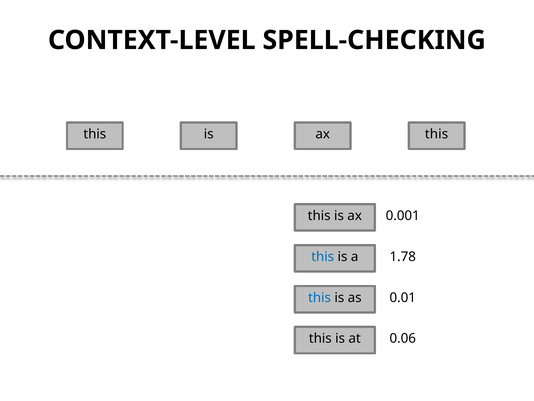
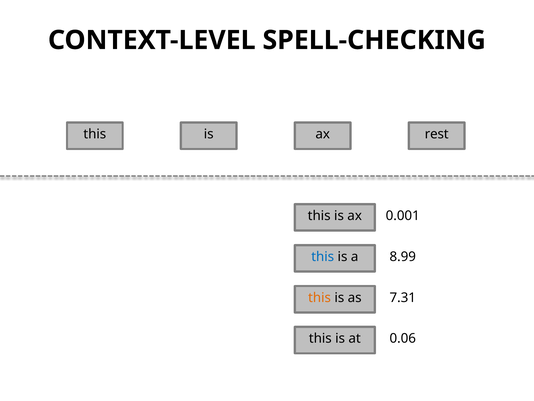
this: this -> rest (437, 134)
1.78: 1.78 -> 8.99 (403, 256)
this colour: blue -> orange (320, 297)
0.01: 0.01 -> 7.31 (403, 297)
